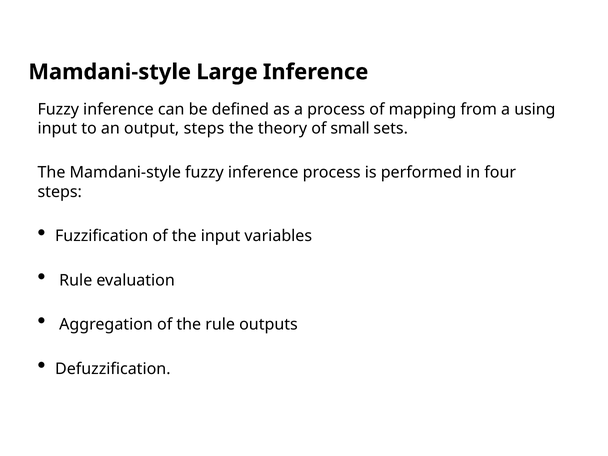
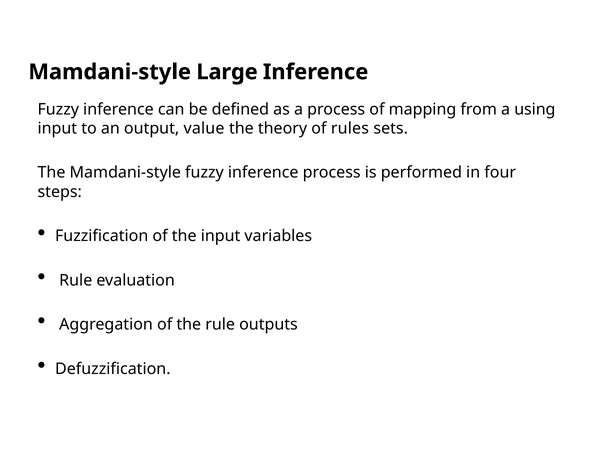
output steps: steps -> value (204, 128)
small: small -> rules (350, 128)
